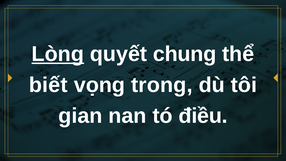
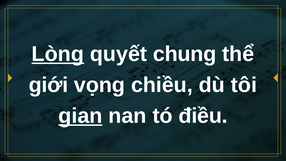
biết: biết -> giới (48, 85)
trong: trong -> chiều (162, 85)
gian underline: none -> present (80, 116)
